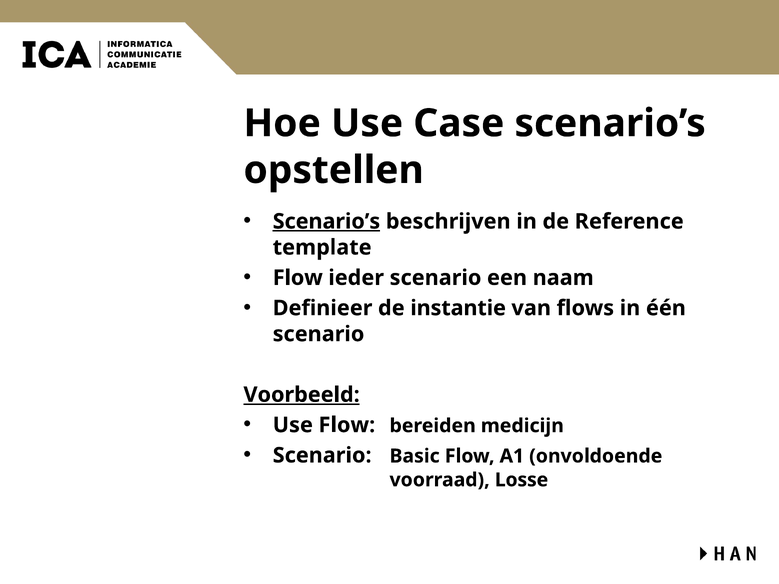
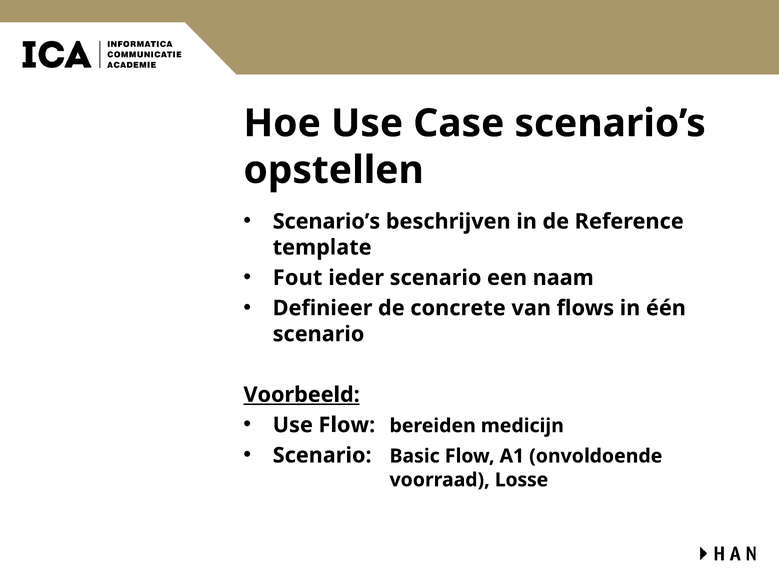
Scenario’s underline: present -> none (326, 222)
Flow: Flow -> Fout (298, 278)
instantie: instantie -> concrete (458, 308)
